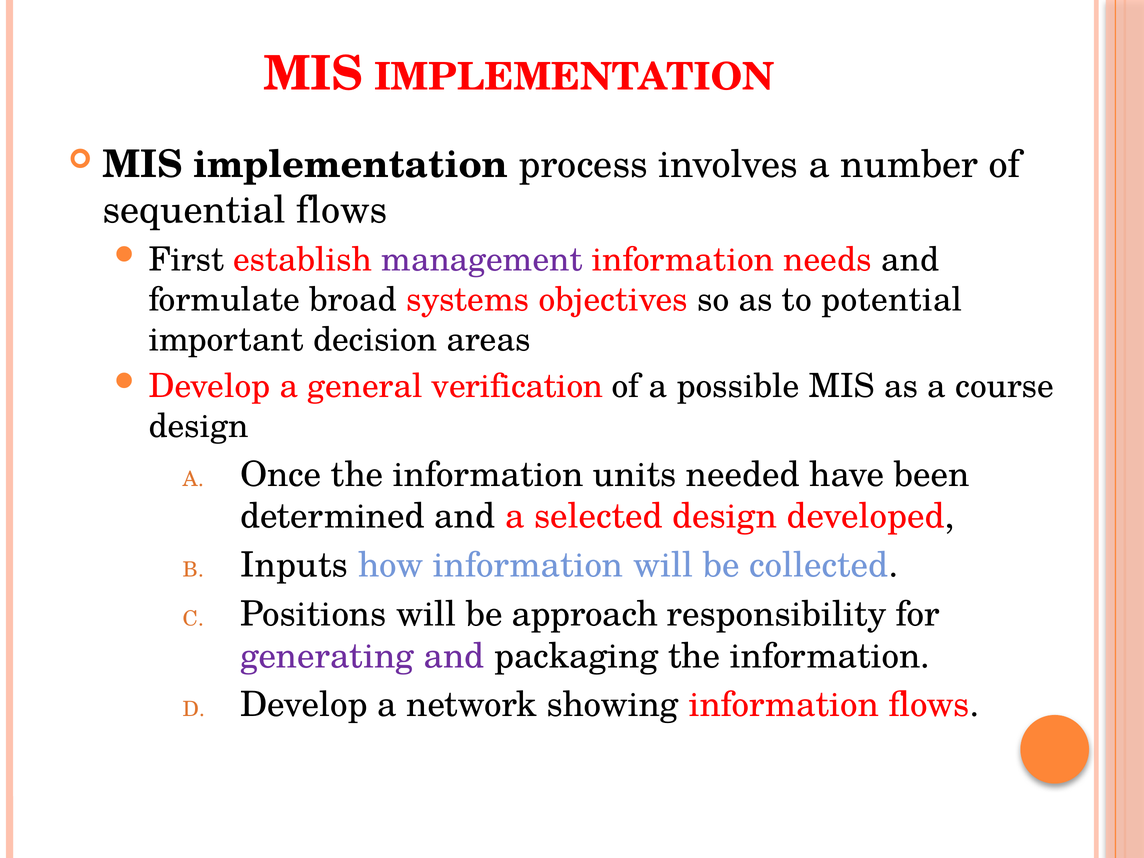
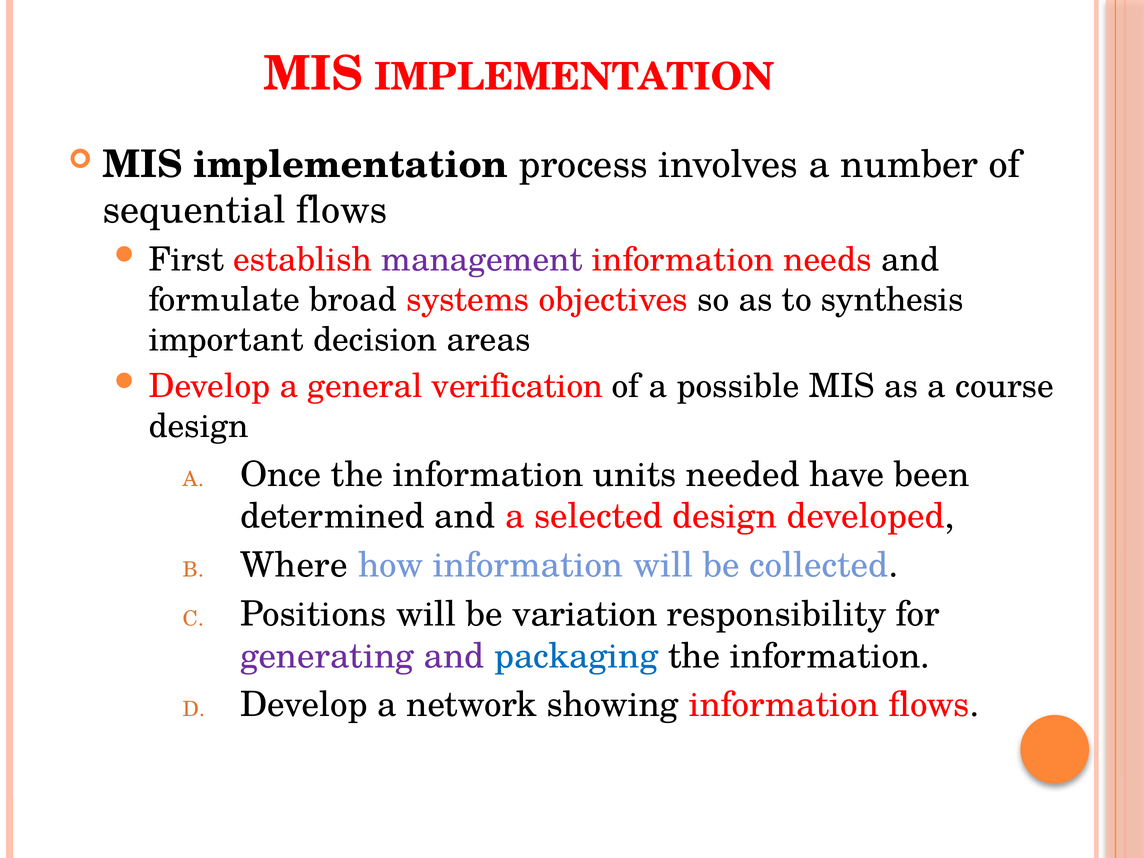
potential: potential -> synthesis (892, 300)
Inputs: Inputs -> Where (294, 565)
approach: approach -> variation (585, 614)
packaging colour: black -> blue (576, 656)
